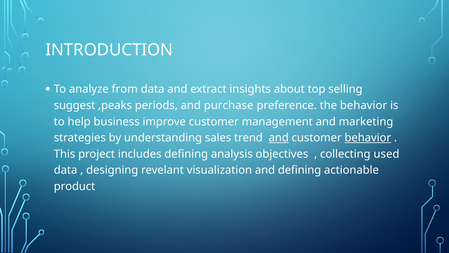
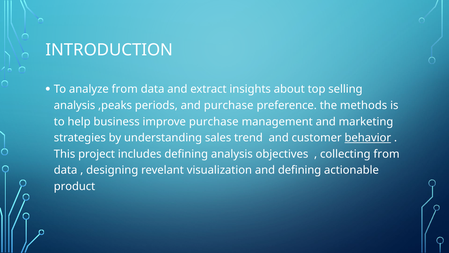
suggest: suggest -> analysis (75, 105)
the behavior: behavior -> methods (364, 105)
improve customer: customer -> purchase (214, 121)
and underline: present -> none (279, 138)
collecting used: used -> from (387, 154)
